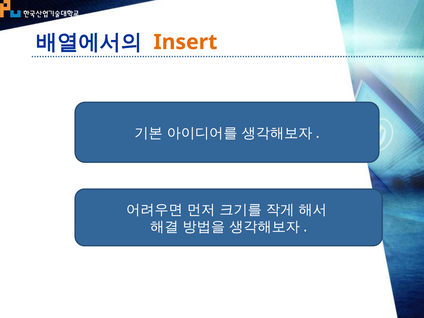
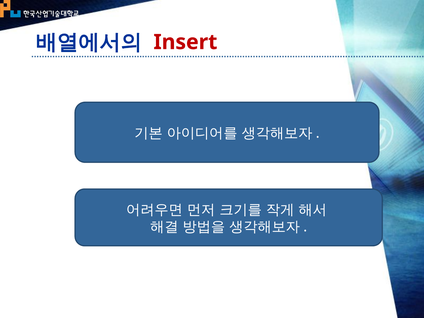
Insert colour: orange -> red (185, 42)
